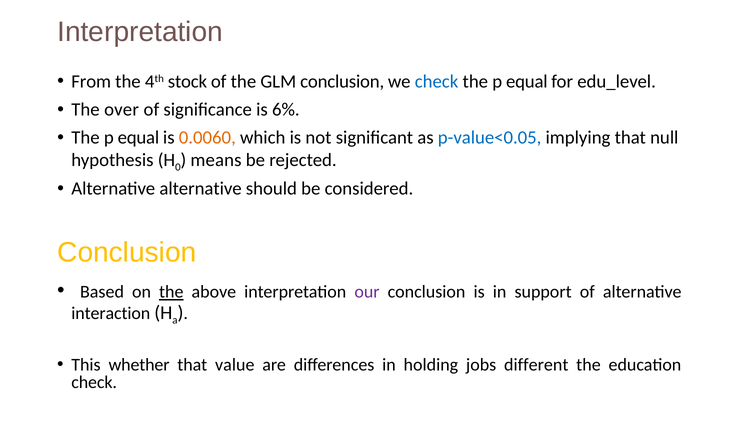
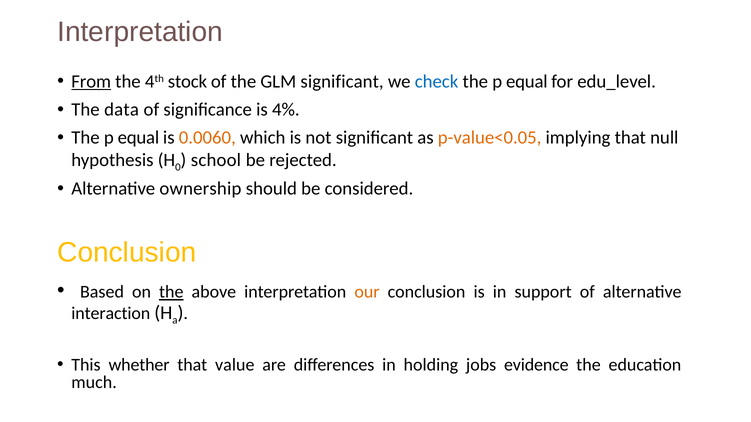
From underline: none -> present (91, 82)
GLM conclusion: conclusion -> significant (342, 82)
over: over -> data (122, 110)
6%: 6% -> 4% (286, 110)
p-value<0.05 colour: blue -> orange (490, 138)
means: means -> school (216, 160)
Alternative alternative: alternative -> ownership (200, 189)
our colour: purple -> orange (367, 292)
different: different -> evidence (536, 365)
check: check -> much (94, 383)
